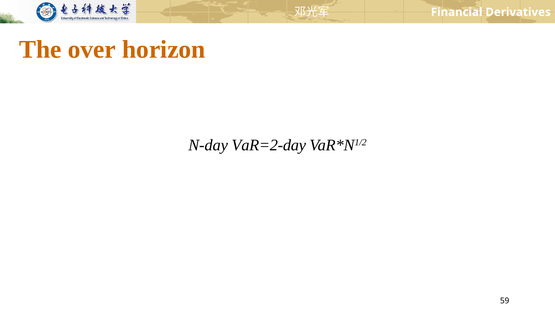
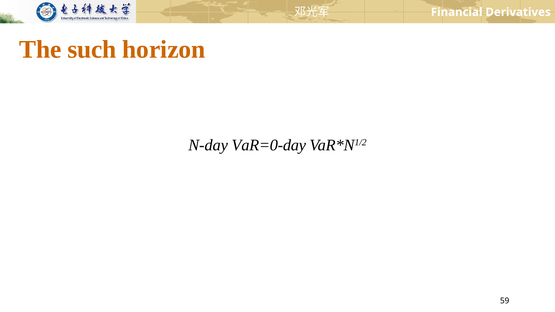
over: over -> such (92, 49)
VaR=2-day: VaR=2-day -> VaR=0-day (269, 145)
